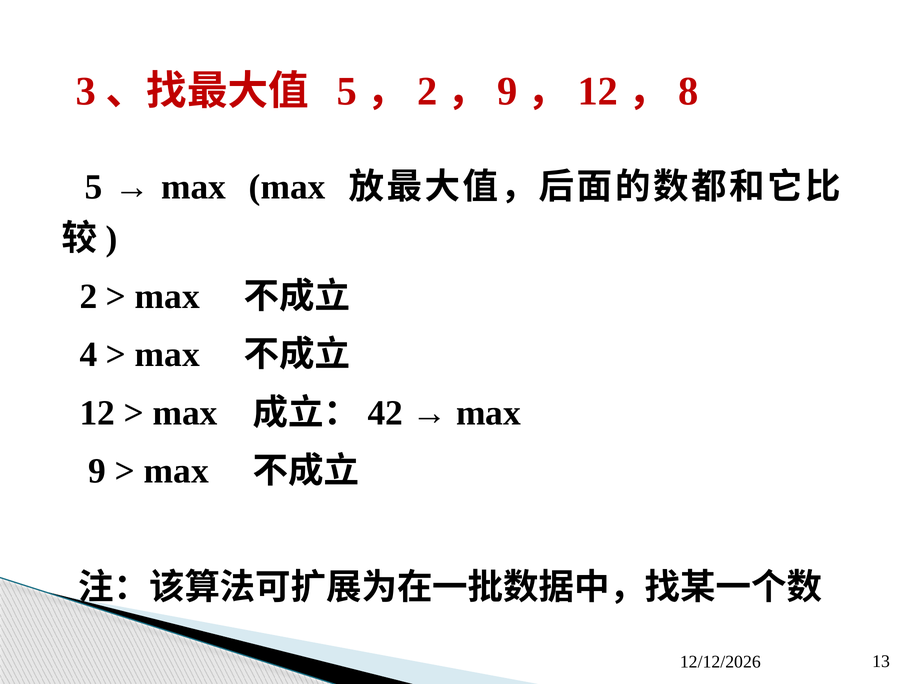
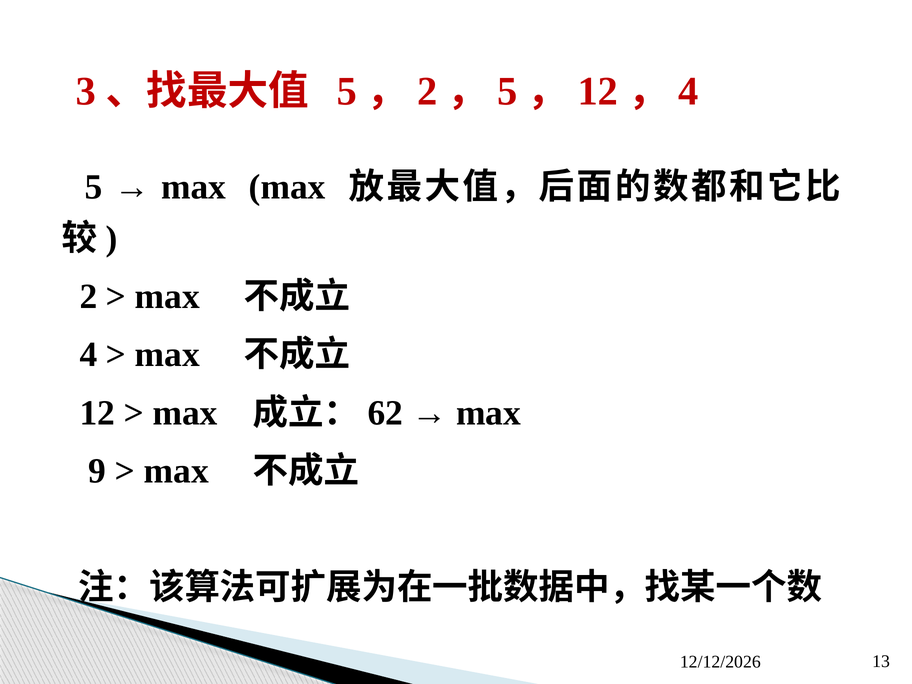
9: 9 -> 5 (508, 91)
8: 8 -> 4 (688, 91)
42: 42 -> 62 (385, 413)
